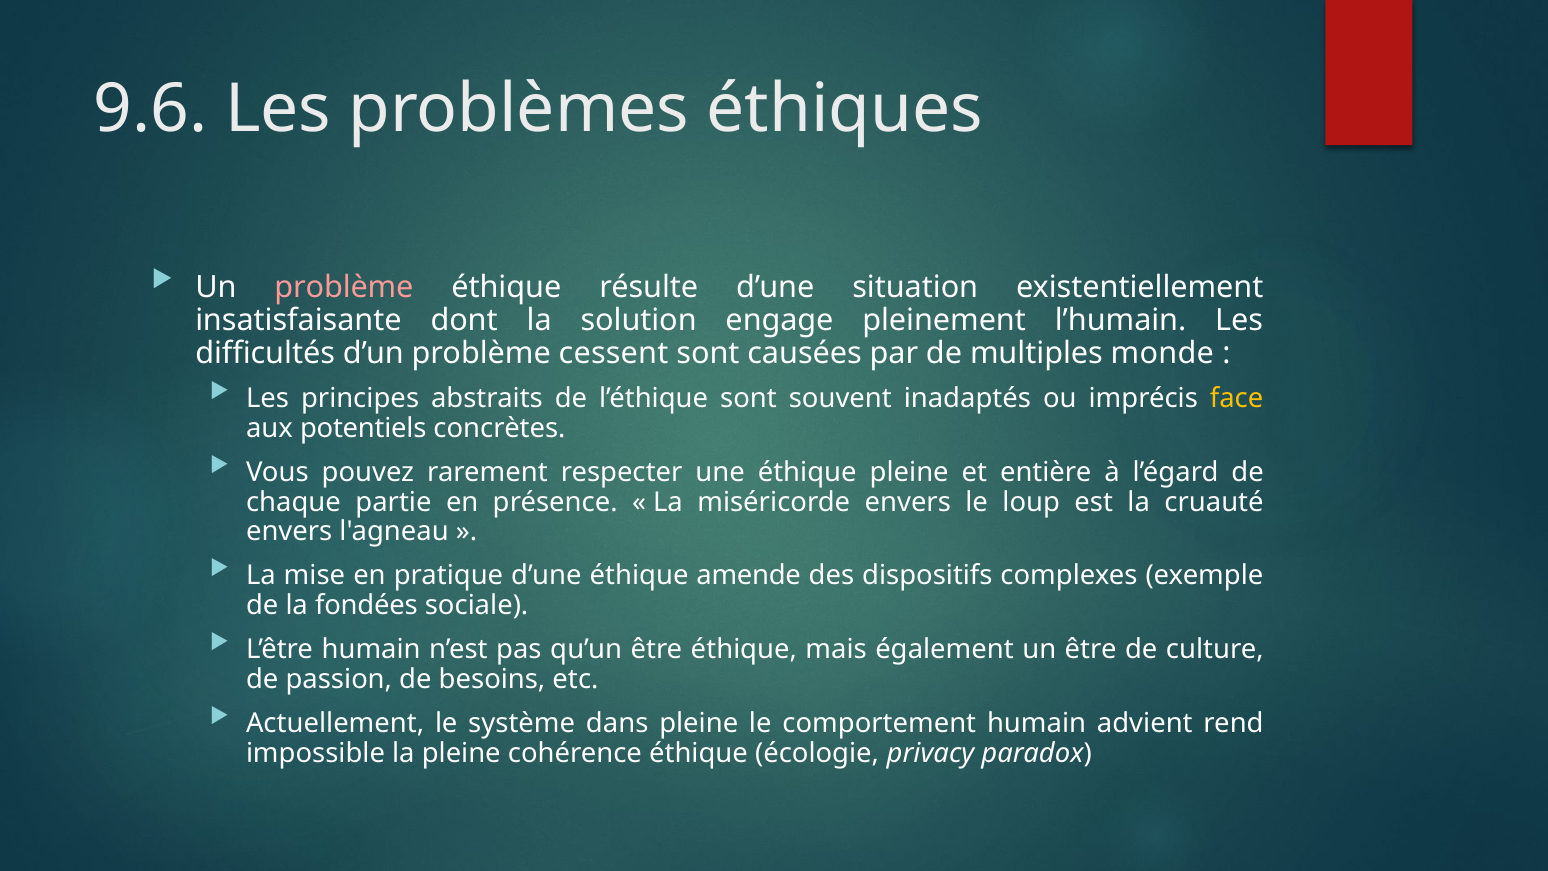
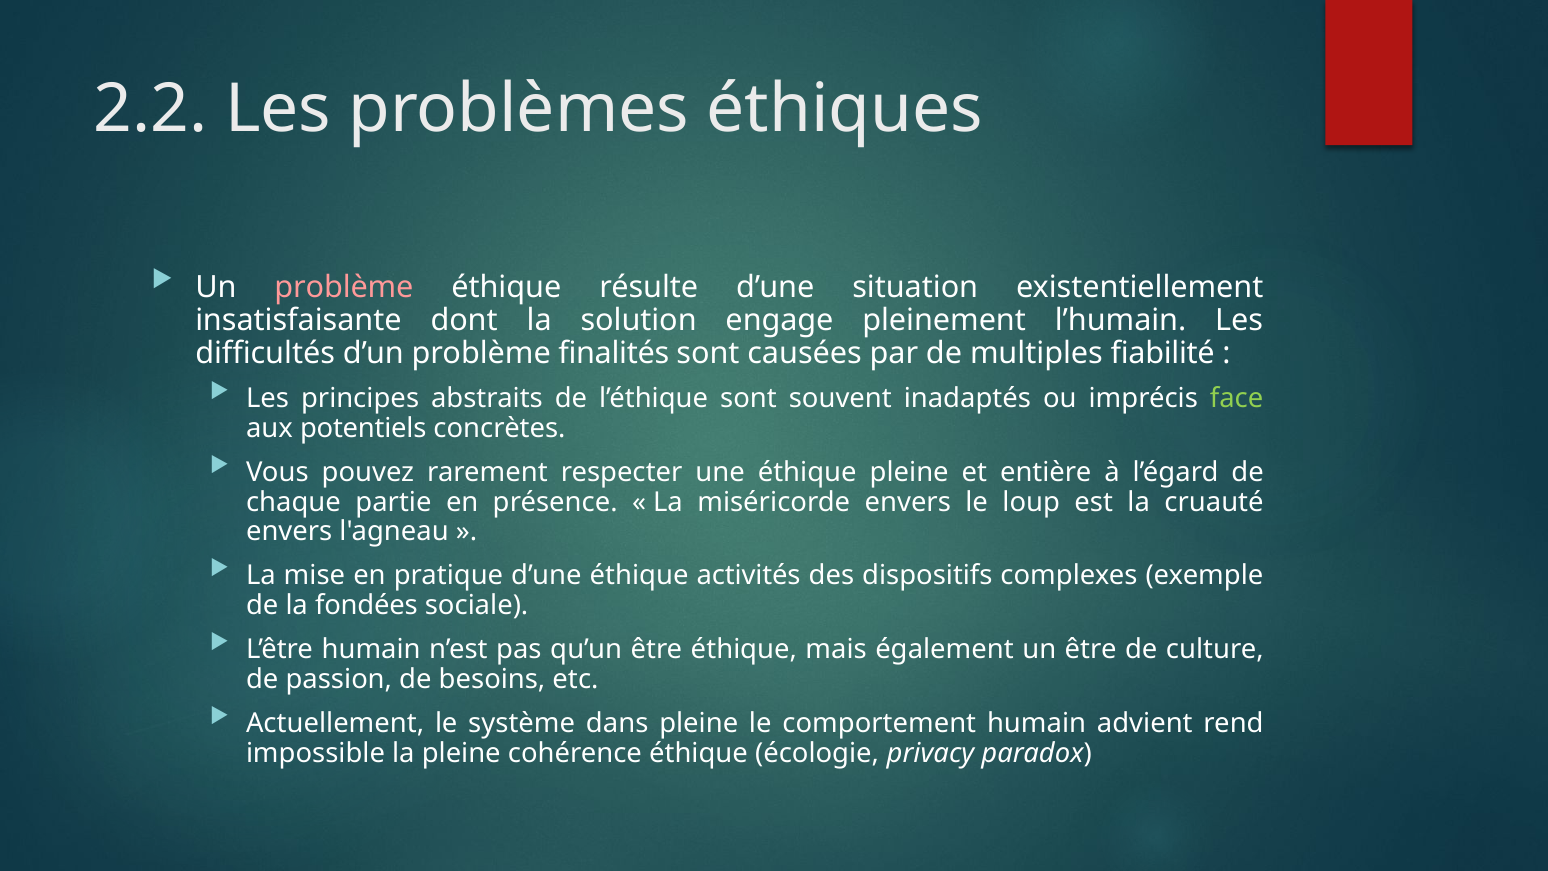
9.6: 9.6 -> 2.2 (151, 109)
cessent: cessent -> finalités (614, 353)
monde: monde -> fiabilité (1163, 353)
face colour: yellow -> light green (1237, 399)
amende: amende -> activités (749, 576)
